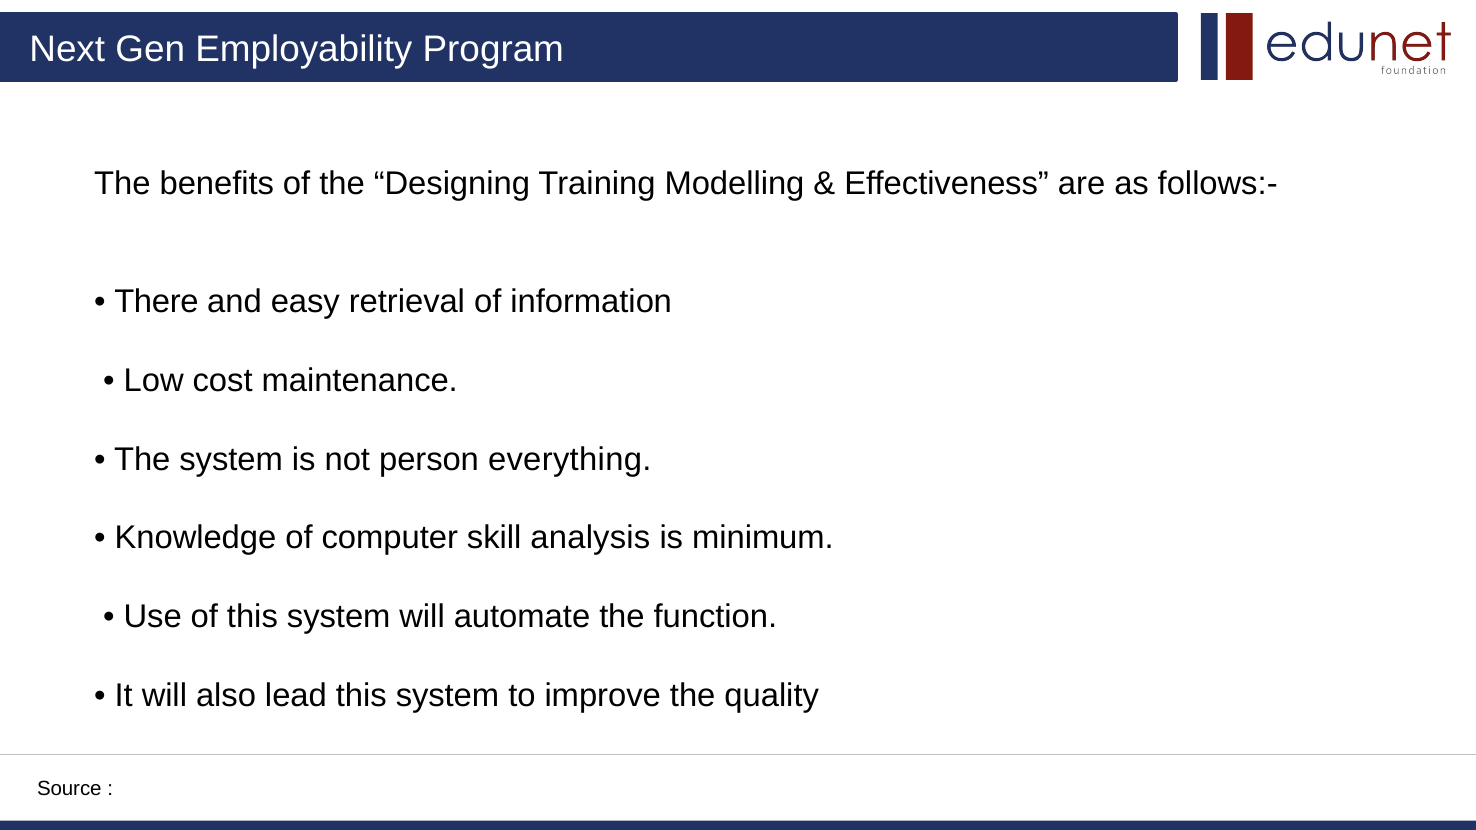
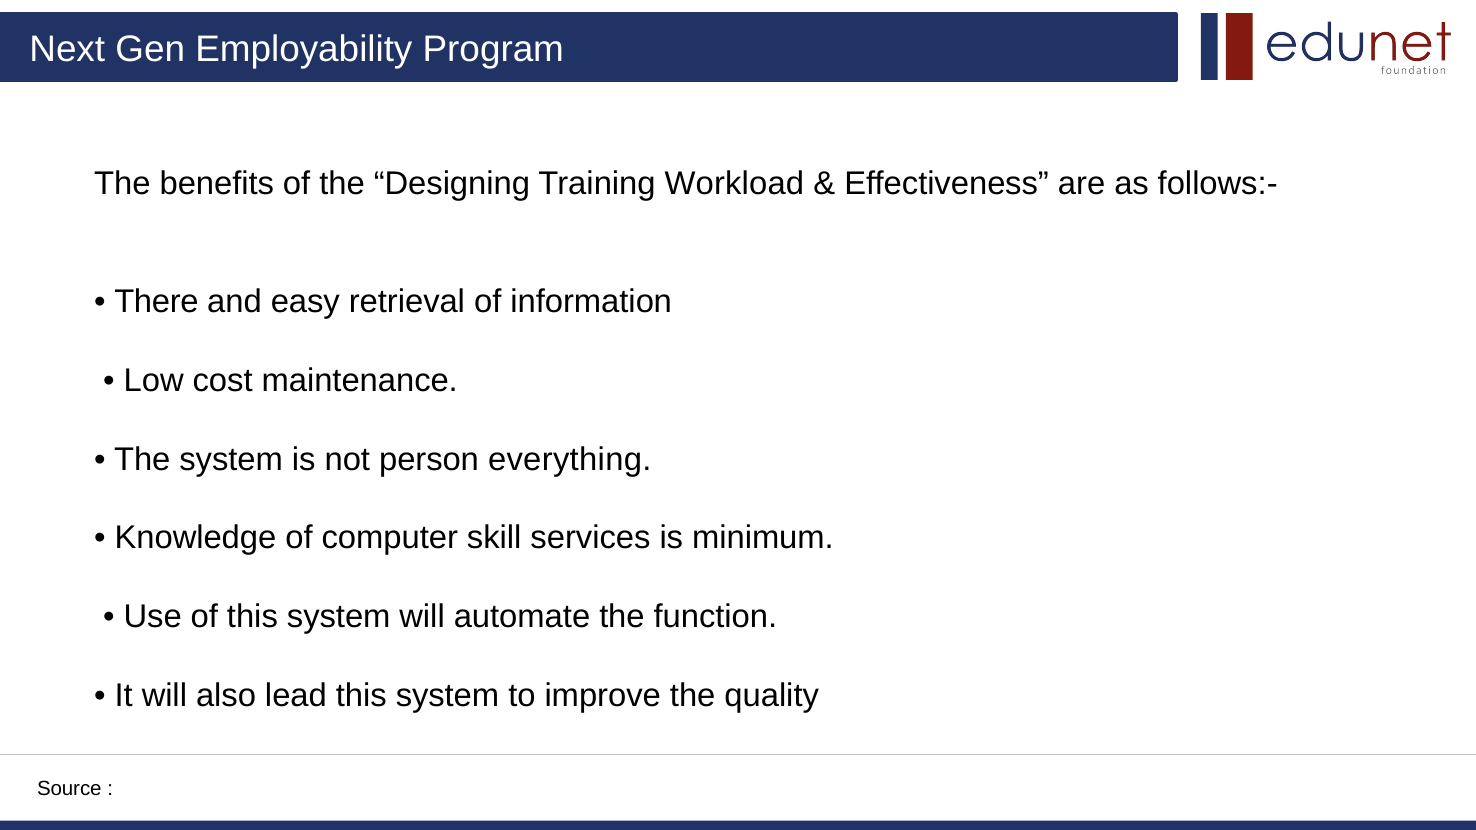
Modelling: Modelling -> Workload (734, 184)
analysis: analysis -> services (590, 538)
